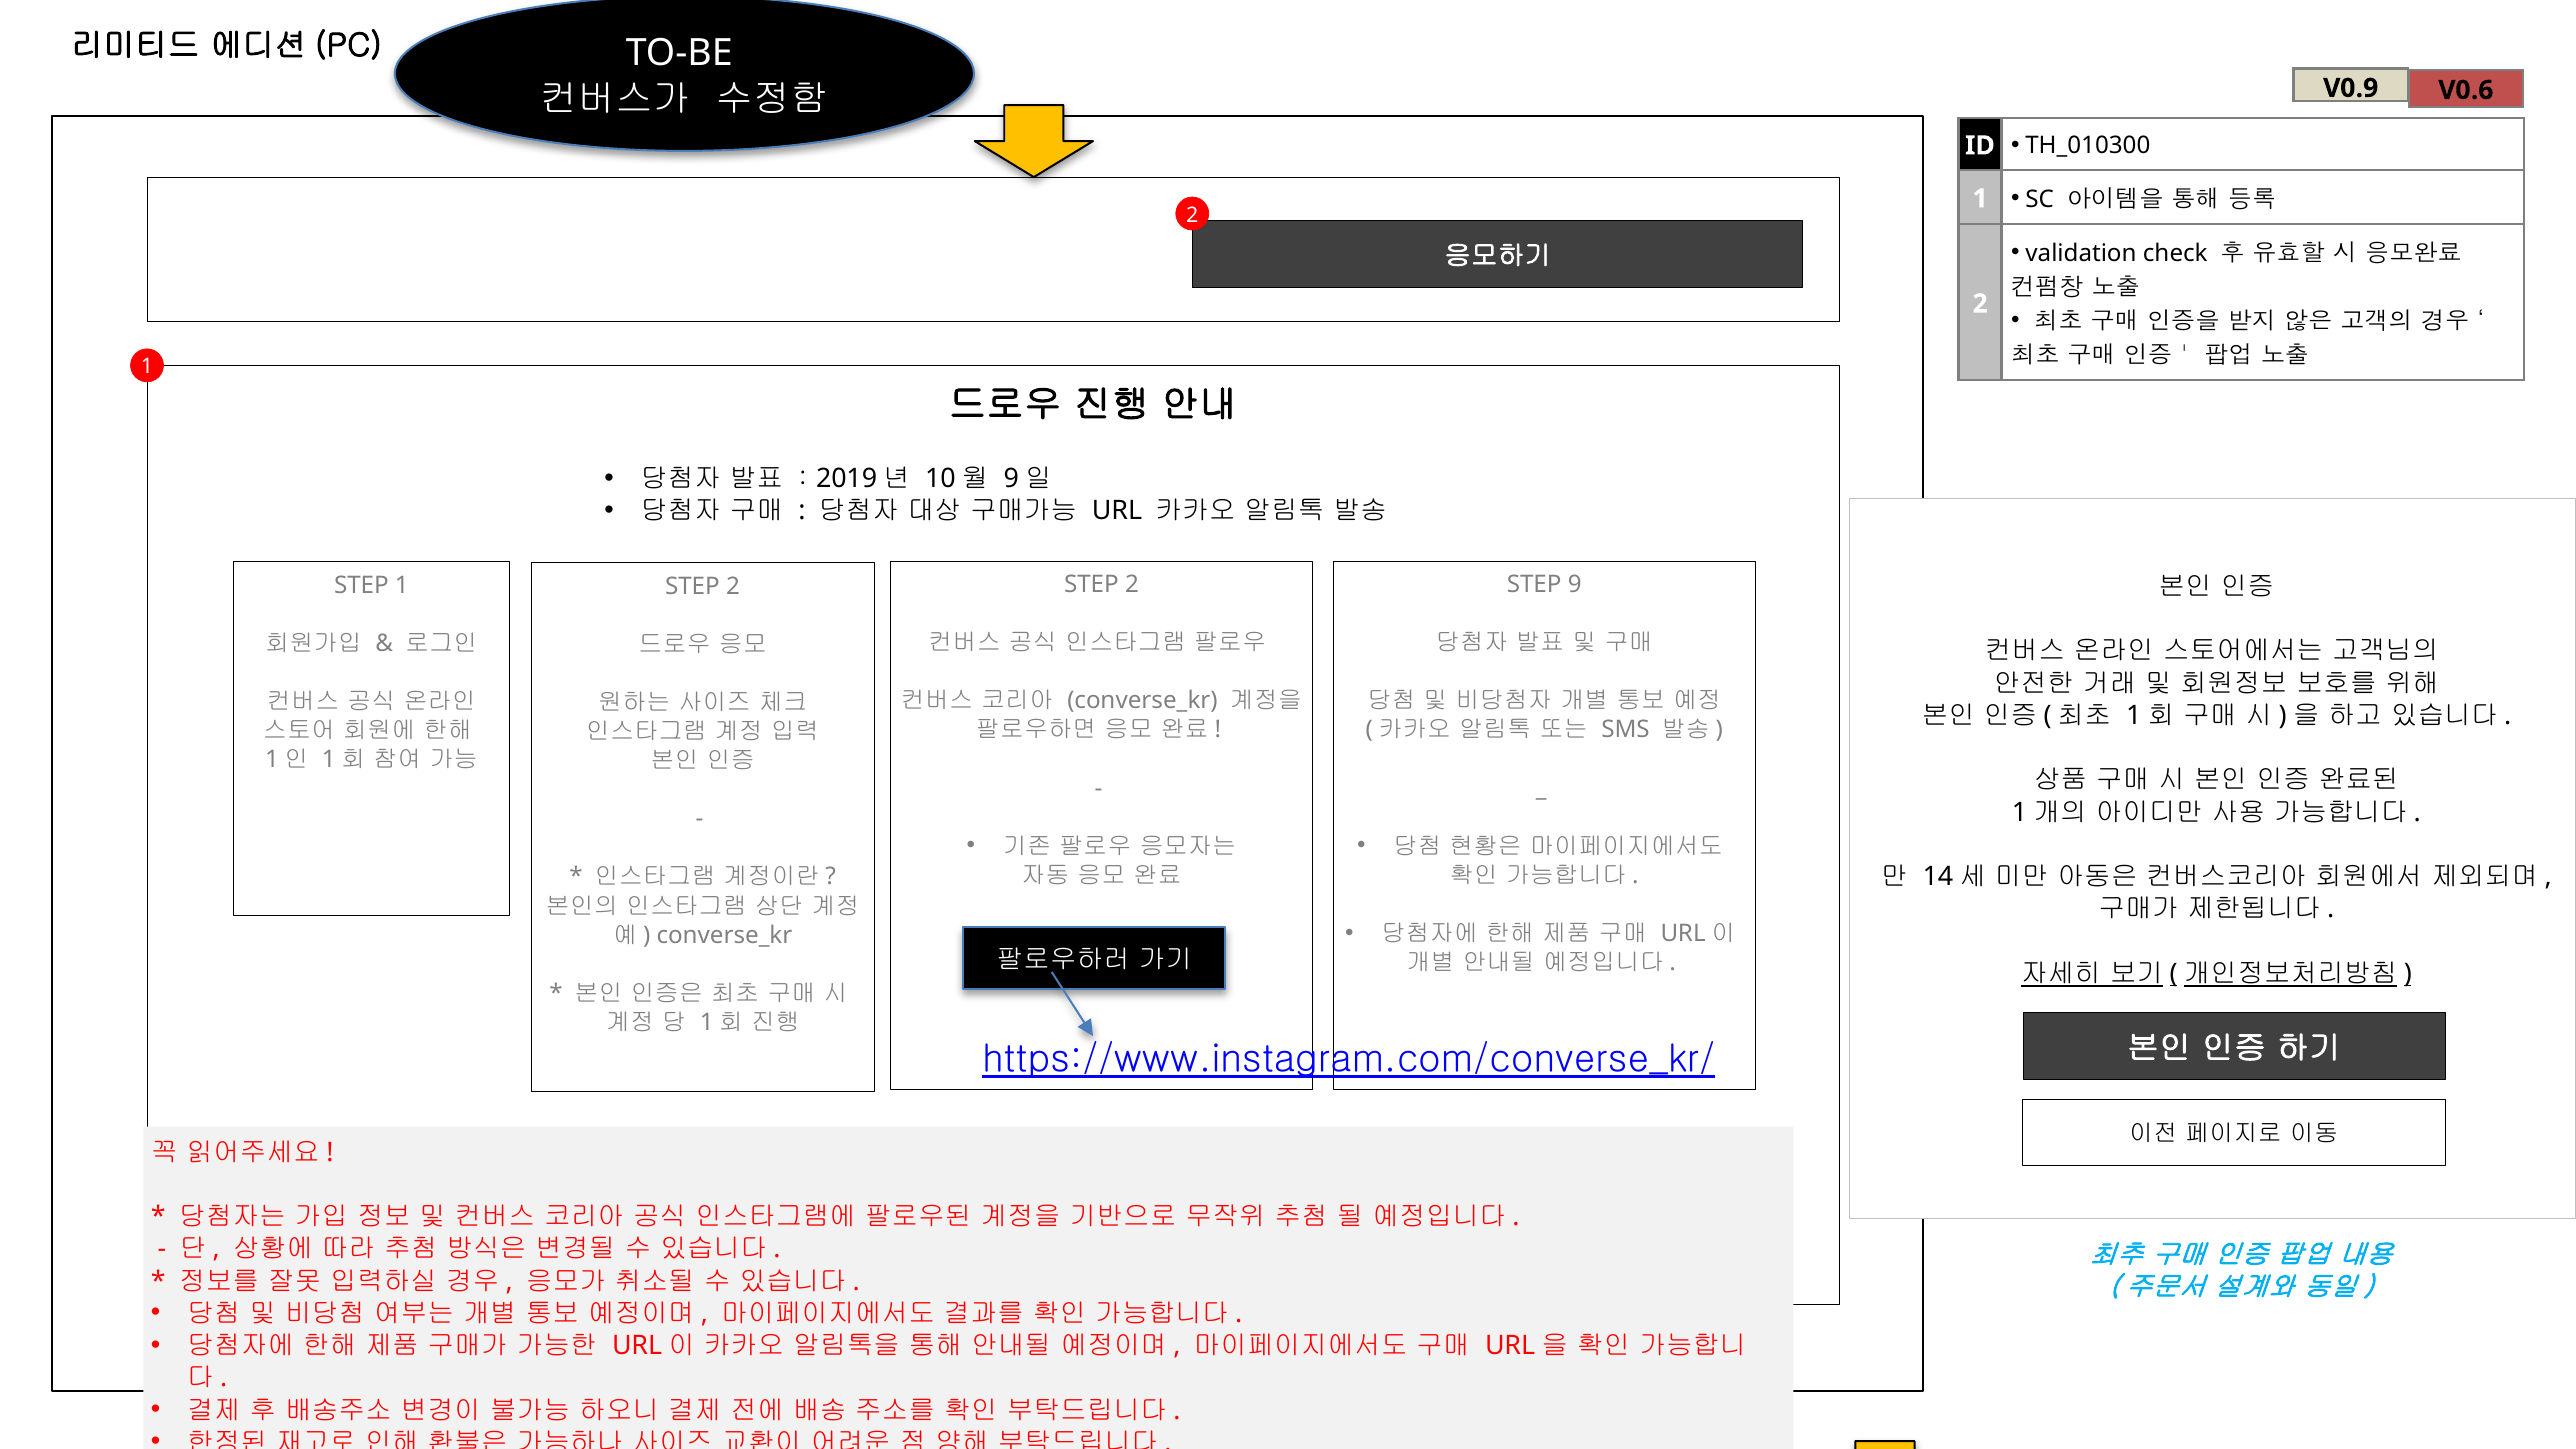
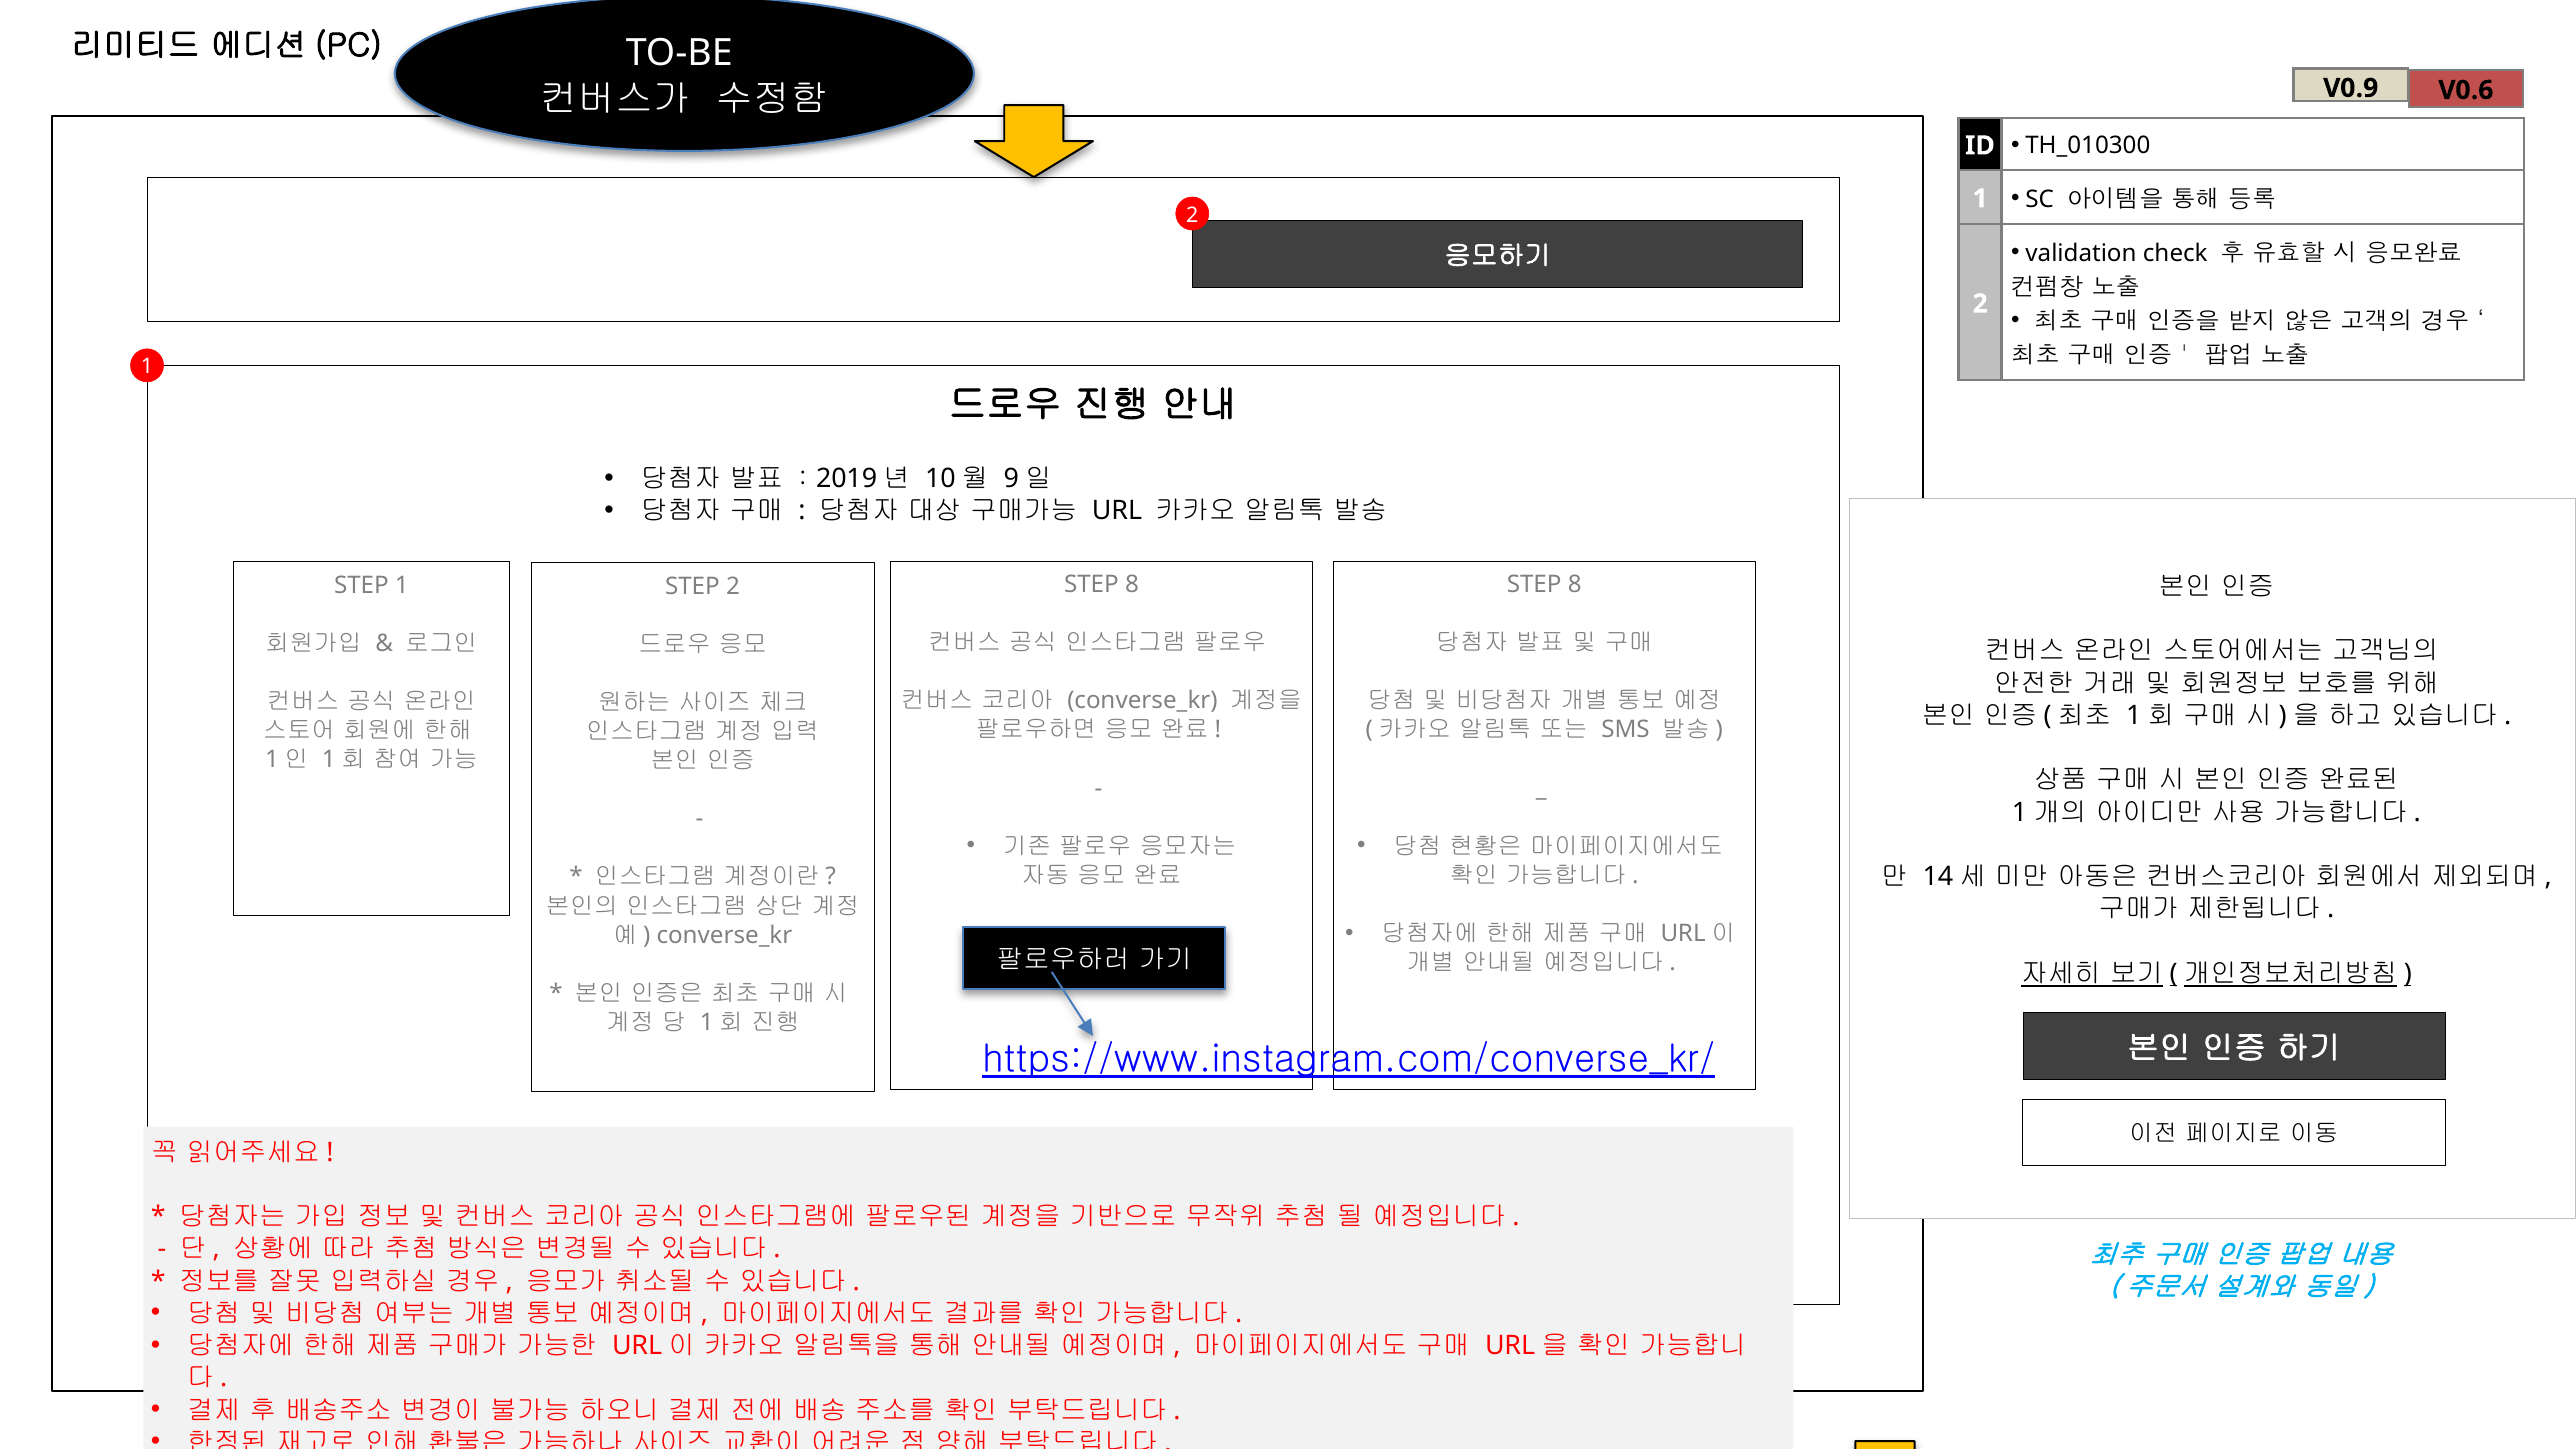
2: 2 -> 8 (1132, 585)
9: 9 -> 8 (1575, 585)
